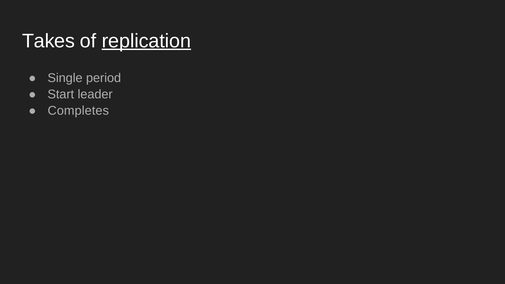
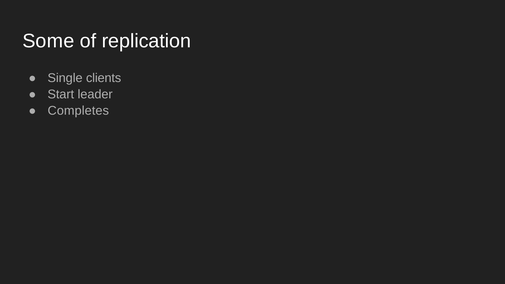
Takes: Takes -> Some (48, 41)
replication underline: present -> none (146, 41)
period: period -> clients (104, 78)
